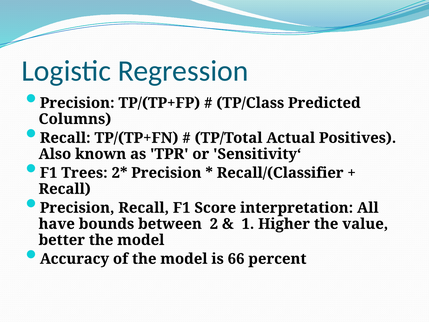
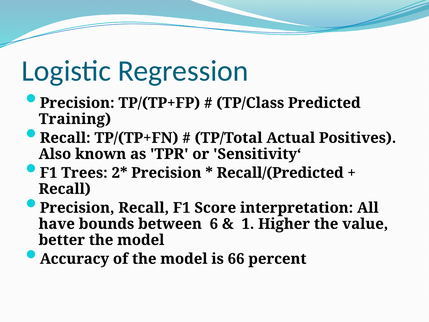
Columns: Columns -> Training (75, 119)
Recall/(Classifier: Recall/(Classifier -> Recall/(Predicted (280, 173)
2: 2 -> 6 (214, 224)
